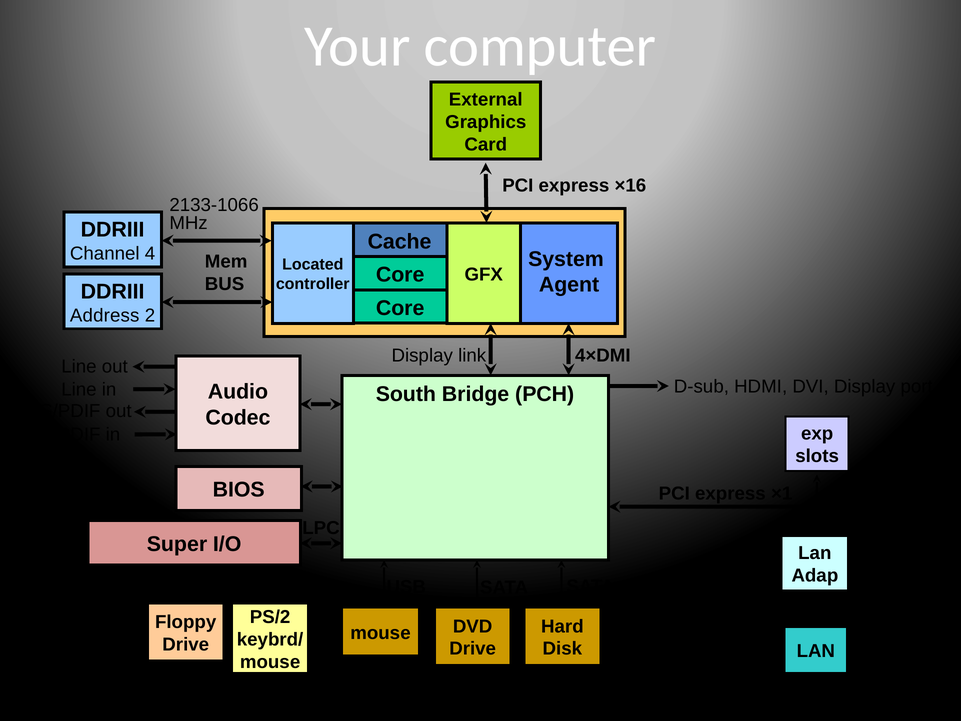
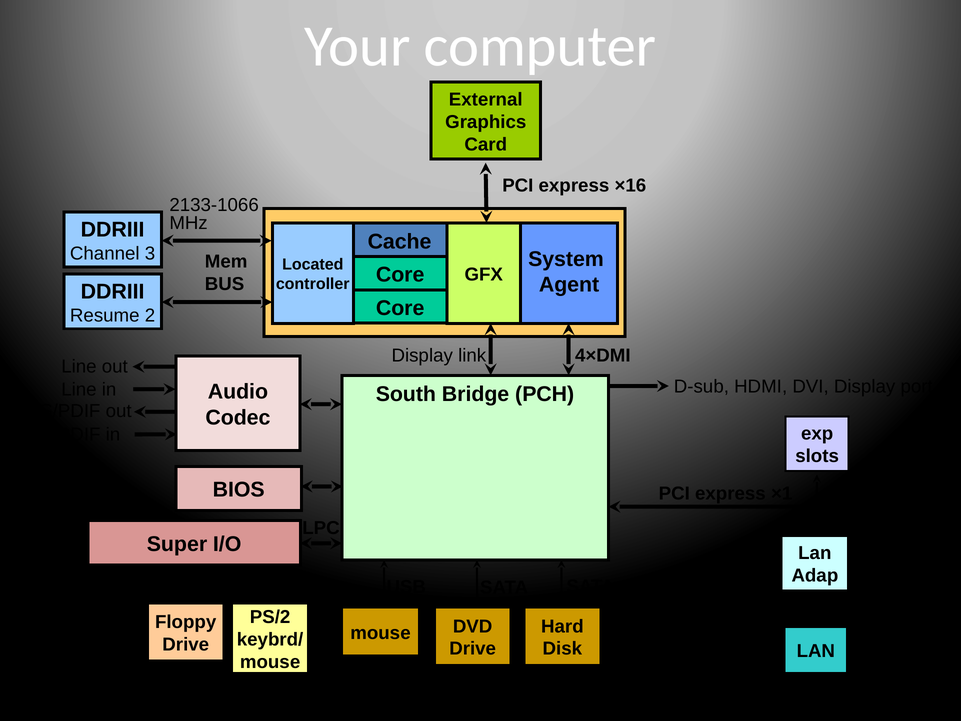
4: 4 -> 3 (150, 253)
Address: Address -> Resume (105, 315)
